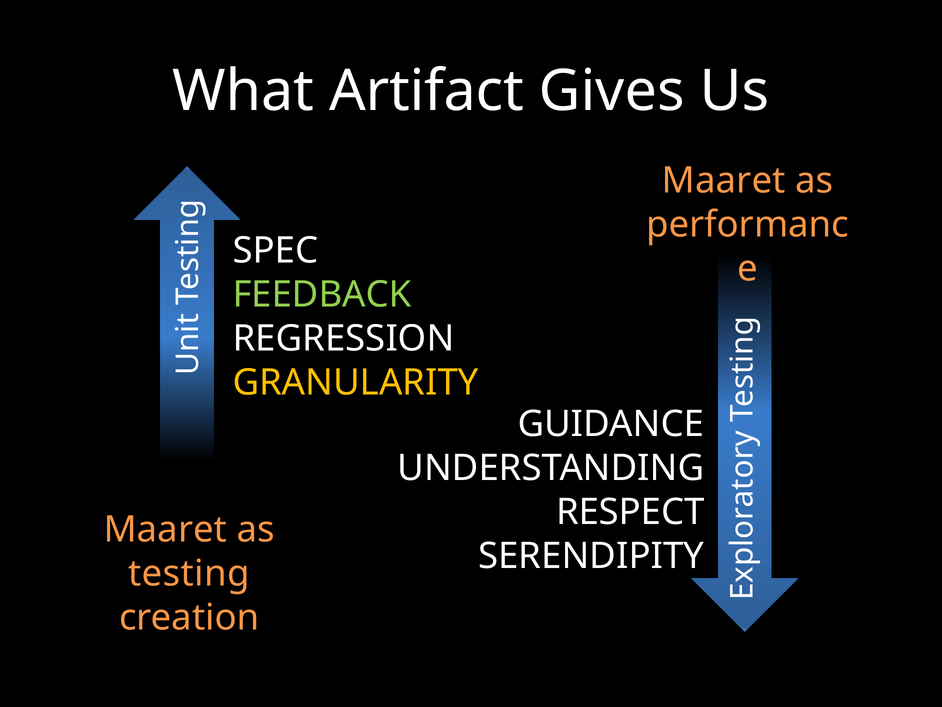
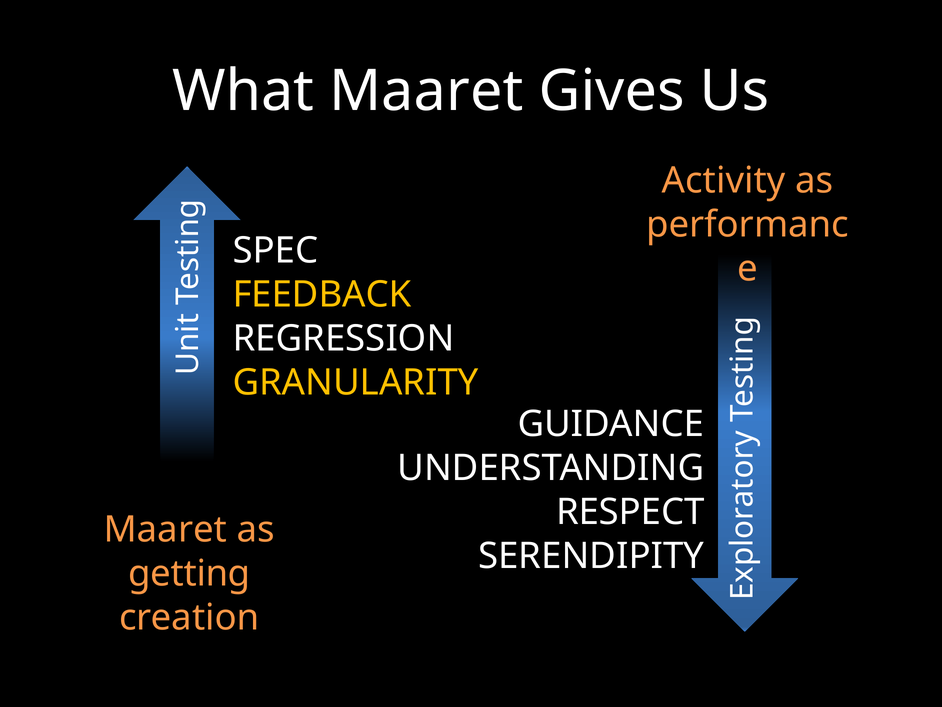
What Artifact: Artifact -> Maaret (426, 91)
Maaret: Maaret -> Activity (724, 181)
FEEDBACK colour: light green -> yellow (322, 294)
testing: testing -> getting (189, 573)
